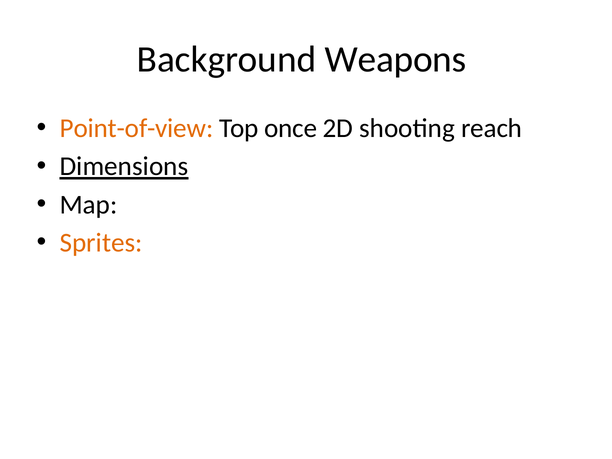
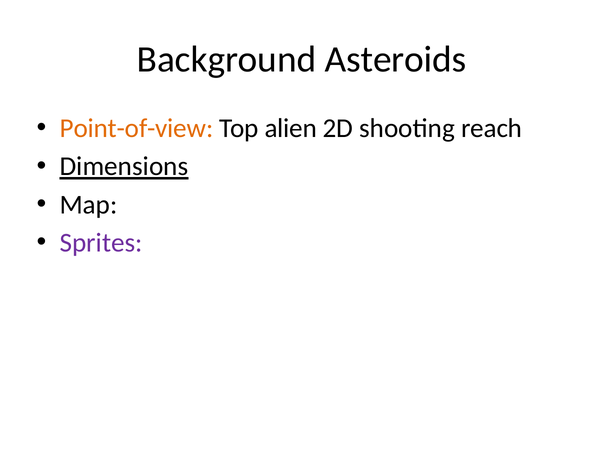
Weapons: Weapons -> Asteroids (396, 59)
once: once -> alien (291, 128)
Sprites colour: orange -> purple (101, 243)
